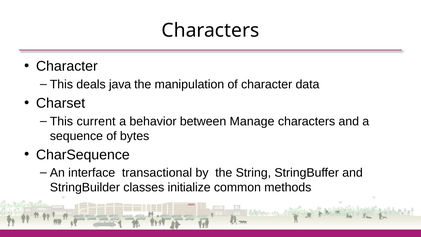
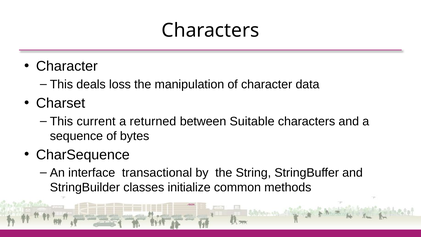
java: java -> loss (120, 84)
behavior: behavior -> returned (153, 121)
Manage: Manage -> Suitable (252, 121)
